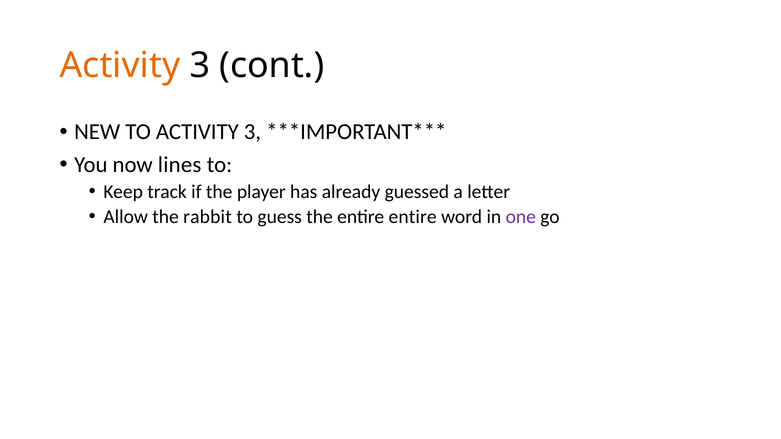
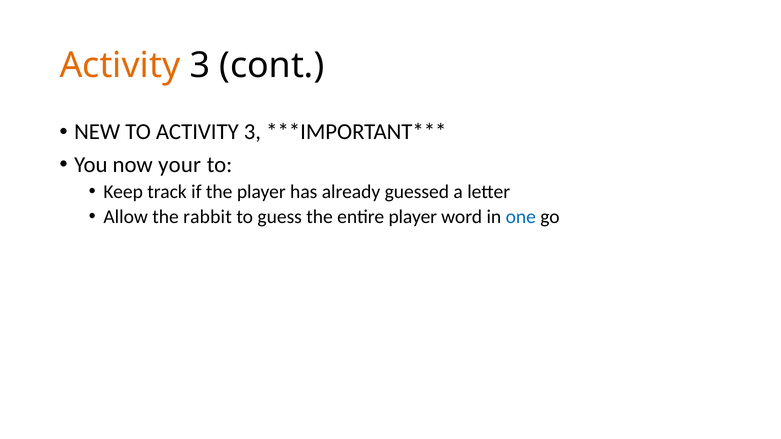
lines: lines -> your (180, 165)
entire entire: entire -> player (413, 217)
one colour: purple -> blue (521, 217)
